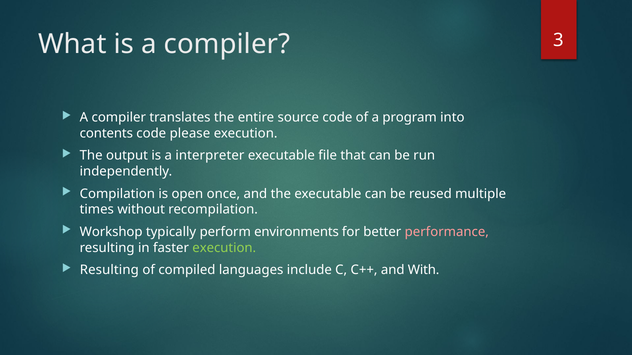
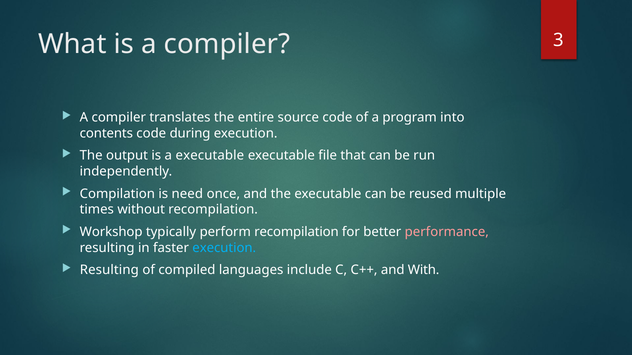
please: please -> during (190, 133)
a interpreter: interpreter -> executable (210, 156)
open: open -> need (187, 194)
perform environments: environments -> recompilation (296, 232)
execution colour: light green -> light blue (224, 248)
